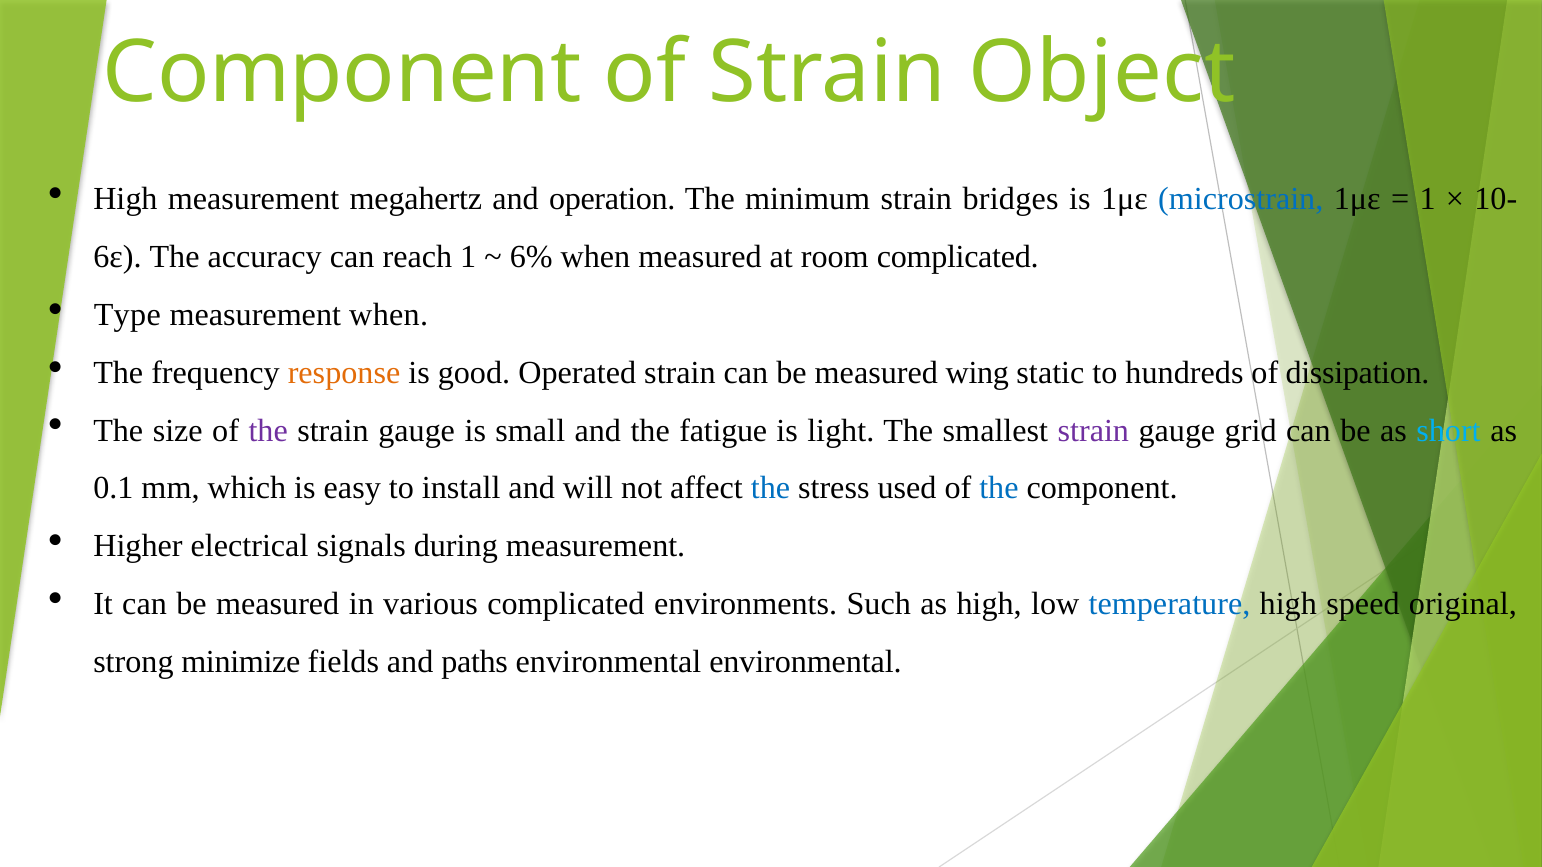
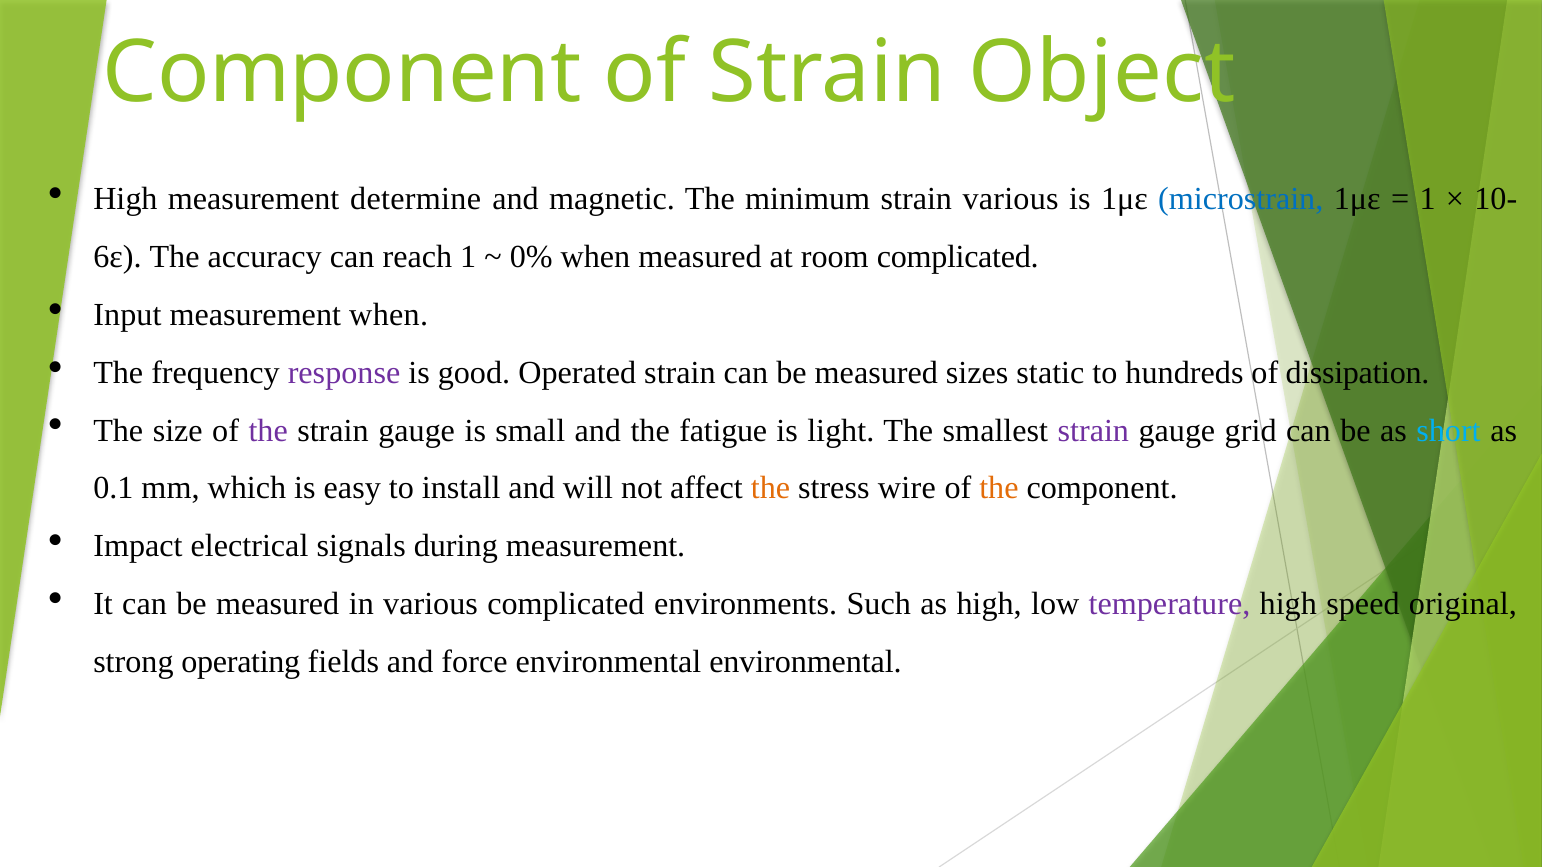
megahertz: megahertz -> determine (416, 199)
operation: operation -> magnetic (612, 199)
strain bridges: bridges -> various (1011, 199)
6%: 6% -> 0% (531, 257)
Type: Type -> Input (127, 315)
response colour: orange -> purple (344, 373)
wing: wing -> sizes (977, 373)
the colour: blue -> orange (770, 488)
used: used -> wire (907, 488)
the colour: blue -> orange (999, 488)
Higher: Higher -> Impact (138, 546)
temperature colour: blue -> purple (1170, 604)
minimize: minimize -> operating (241, 662)
paths: paths -> force (475, 662)
